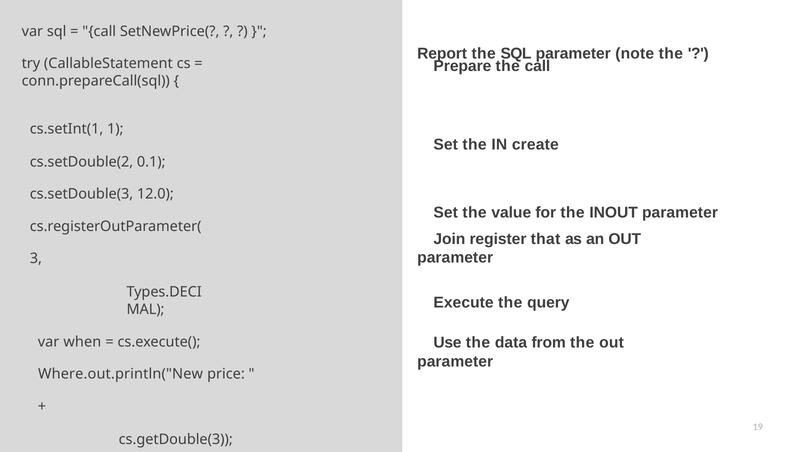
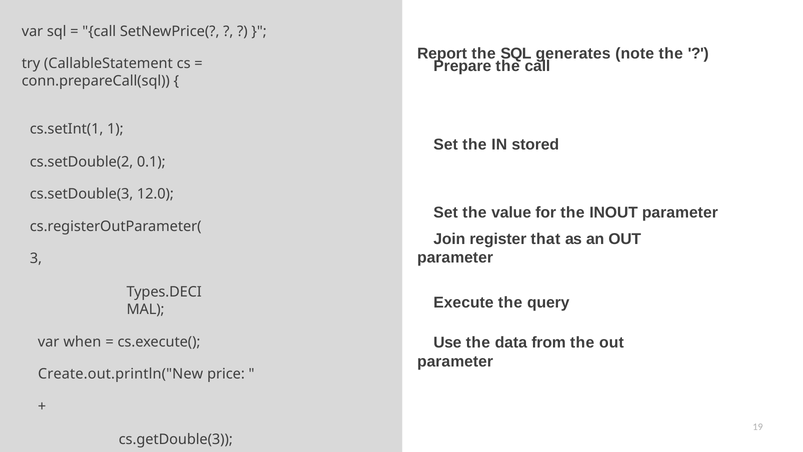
SQL parameter: parameter -> generates (573, 54)
create: create -> stored (535, 145)
Where.out.println("New: Where.out.println("New -> Create.out.println("New (121, 374)
